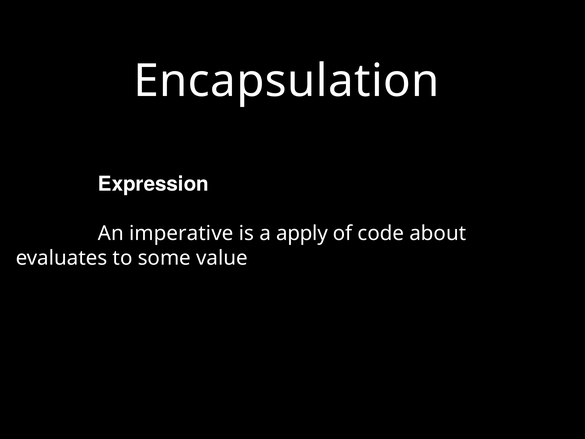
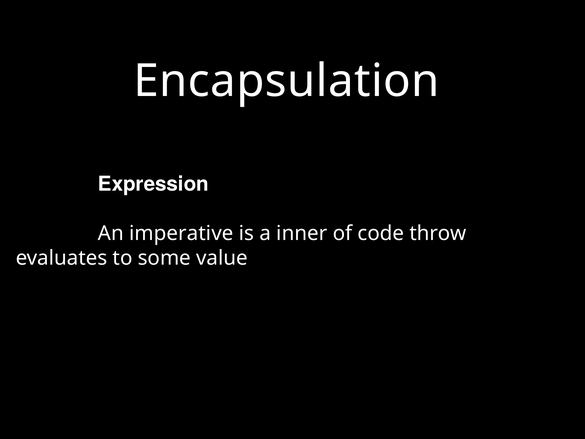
apply: apply -> inner (302, 233)
about: about -> throw (438, 233)
